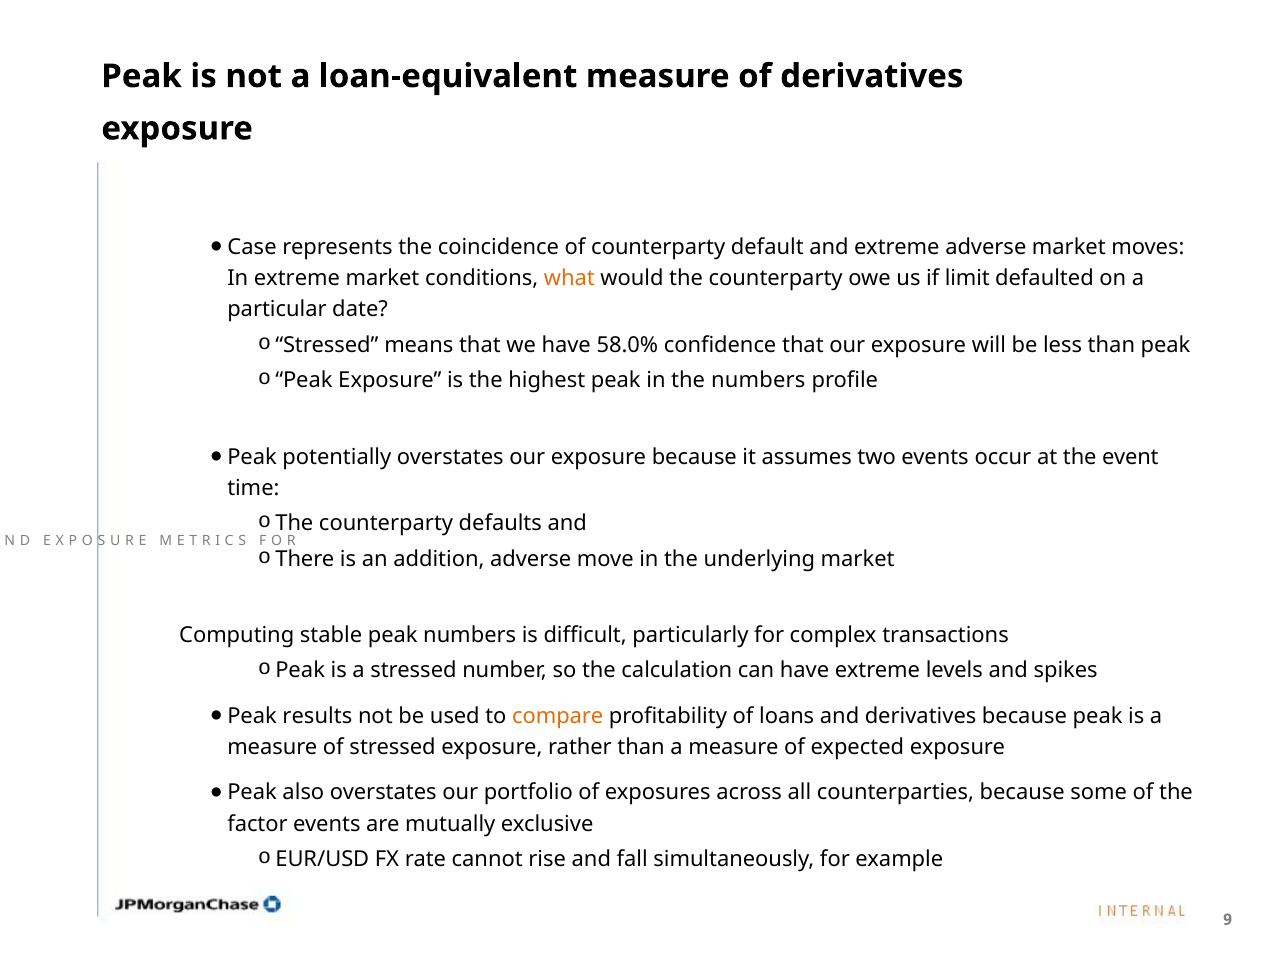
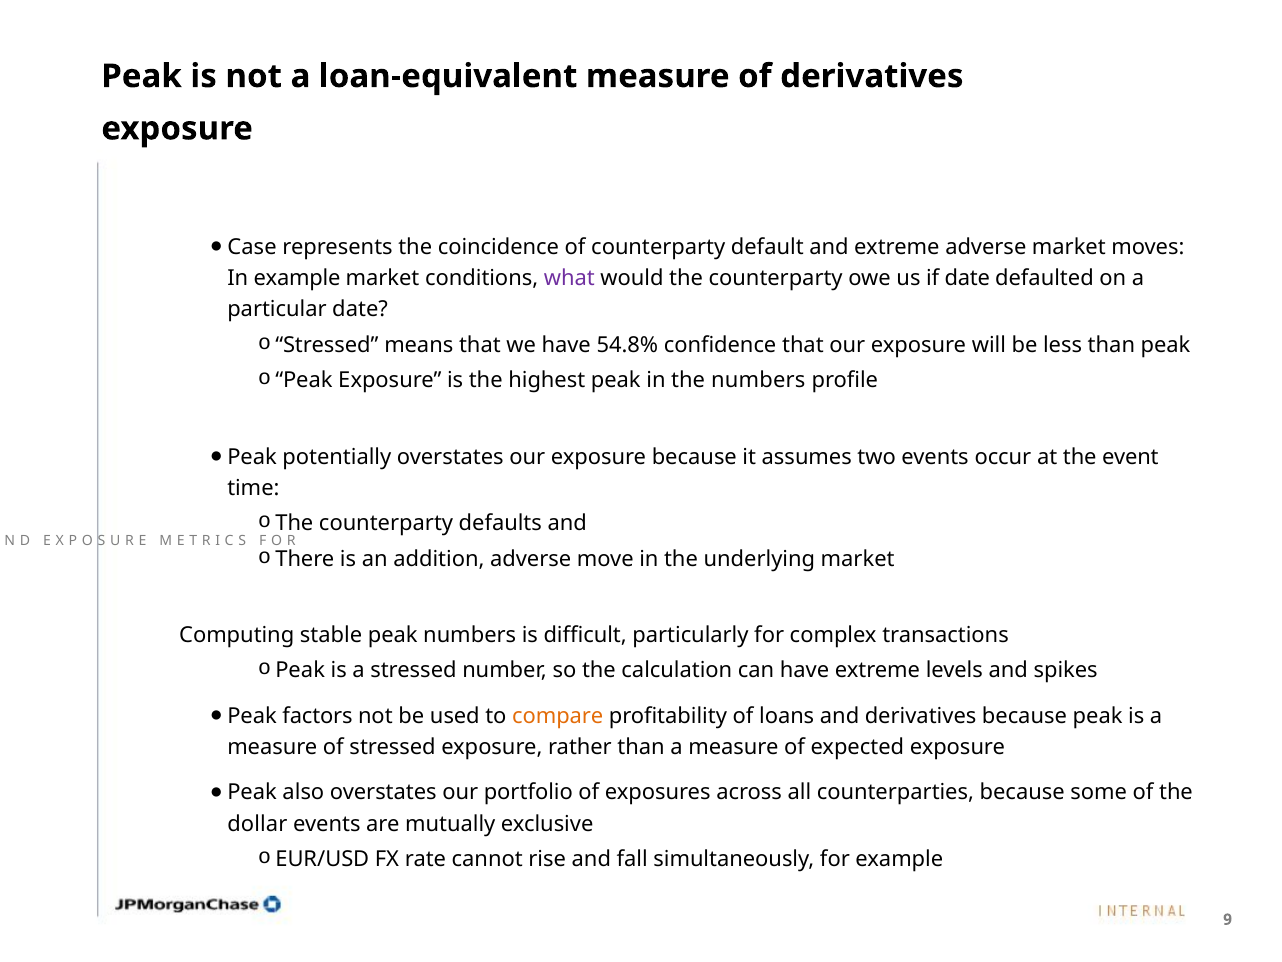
In extreme: extreme -> example (297, 278)
what colour: orange -> purple (569, 278)
if limit: limit -> date (967, 278)
58.0%: 58.0% -> 54.8% (627, 345)
results: results -> factors (318, 716)
factor: factor -> dollar (257, 824)
